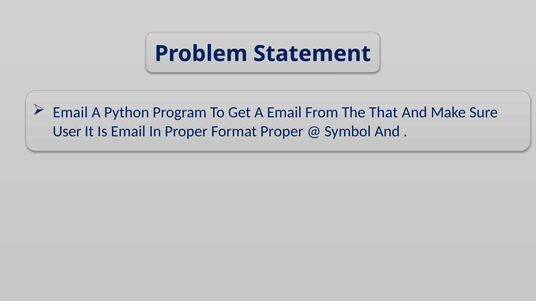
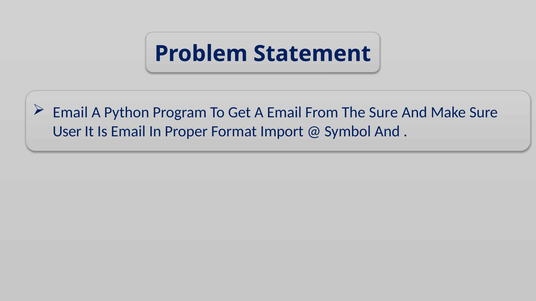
The That: That -> Sure (383, 113)
Format Proper: Proper -> Import (282, 131)
